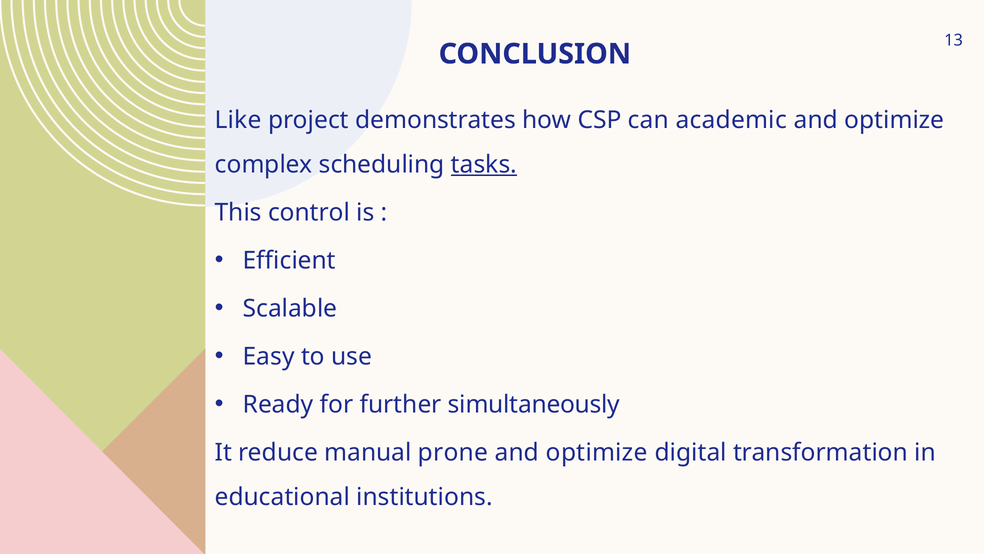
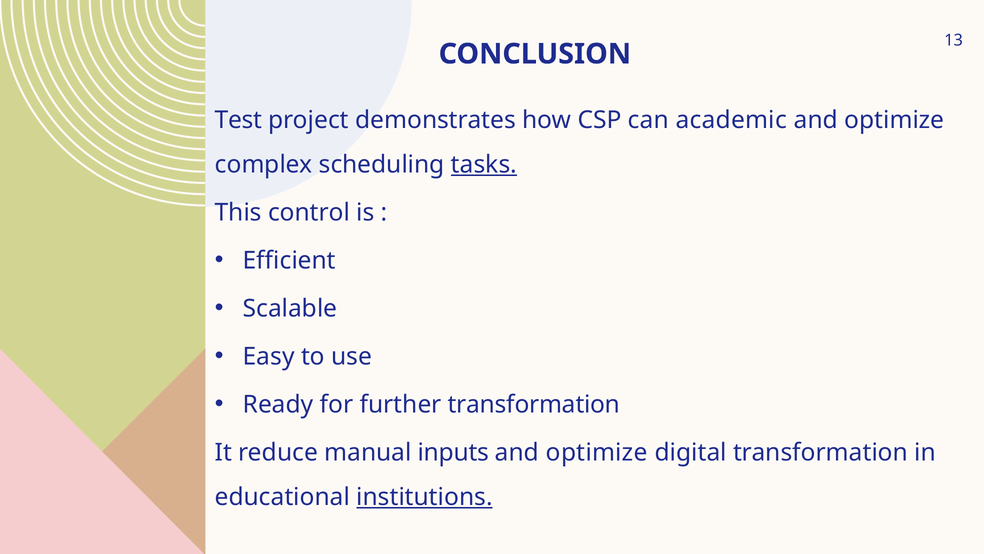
Like: Like -> Test (238, 120)
further simultaneously: simultaneously -> transformation (534, 404)
prone: prone -> inputs (453, 452)
institutions underline: none -> present (424, 497)
